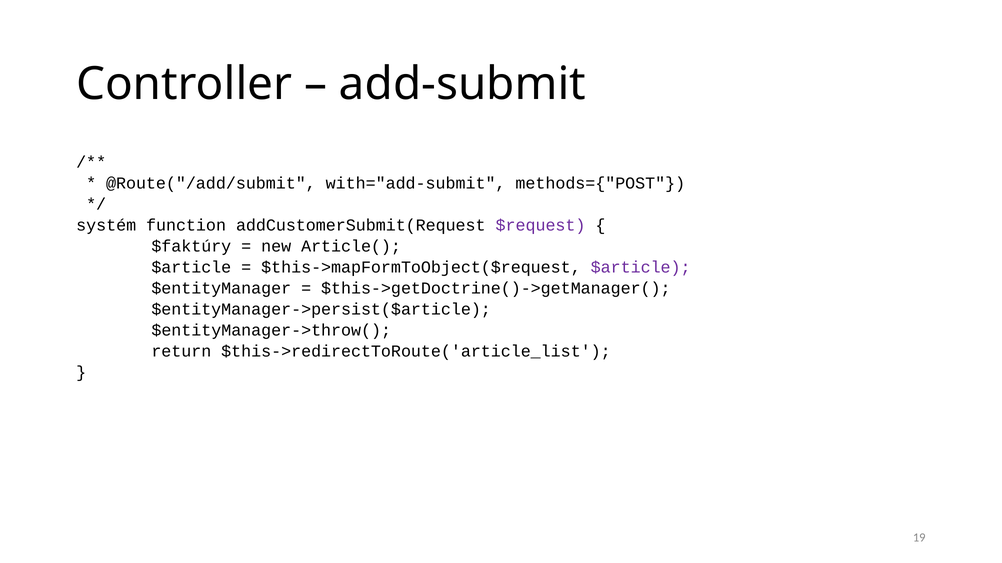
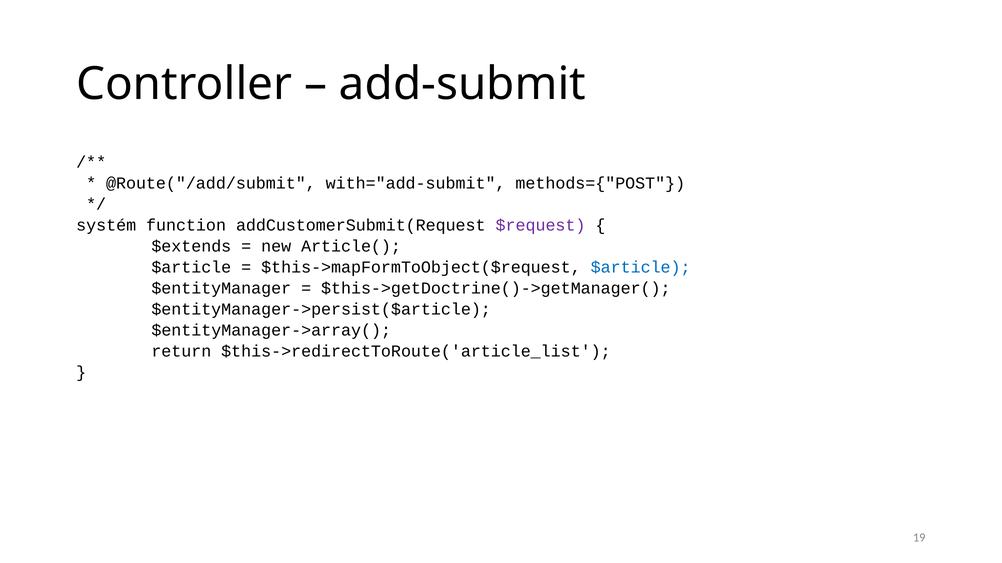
$faktúry: $faktúry -> $extends (191, 247)
$article colour: purple -> blue (641, 268)
$entityManager->throw(: $entityManager->throw( -> $entityManager->array( (271, 331)
